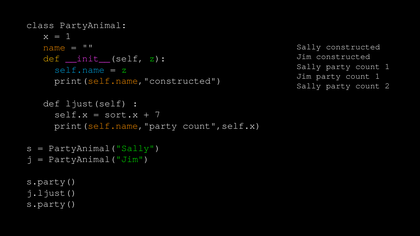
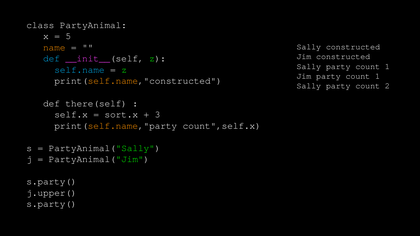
1: 1 -> 5 (68, 36)
def colour: yellow -> light blue (52, 59)
ljust(self: ljust(self -> there(self (96, 103)
7: 7 -> 3 (158, 115)
j.ljust(: j.ljust( -> j.upper( (52, 193)
